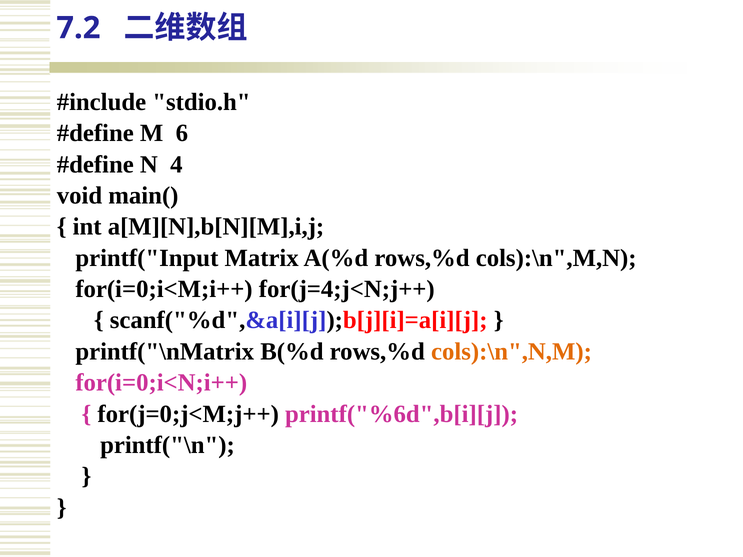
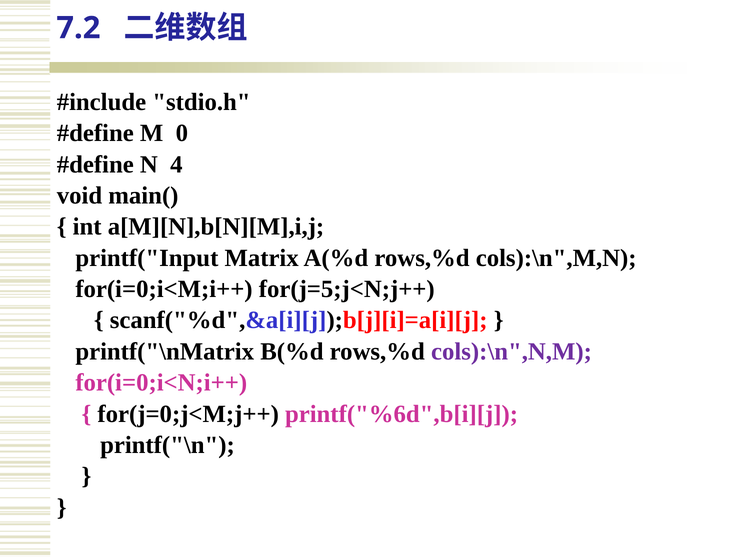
6: 6 -> 0 (182, 133)
for(j=4;j<N;j++: for(j=4;j<N;j++ -> for(j=5;j<N;j++ (347, 289)
cols):\n",N,M colour: orange -> purple (511, 352)
